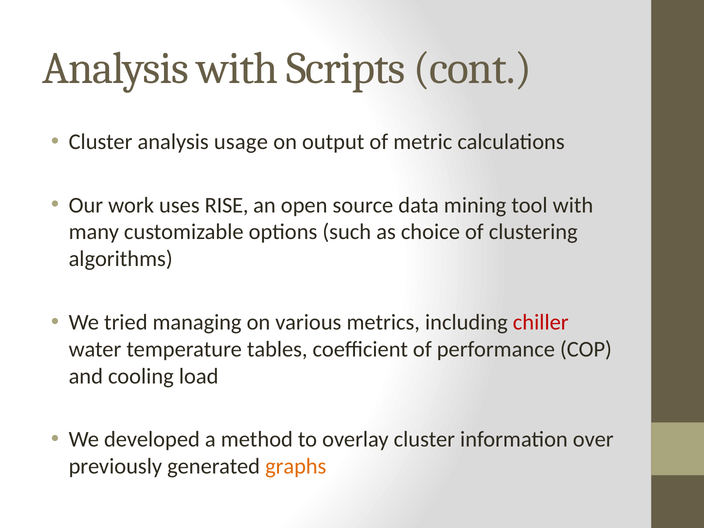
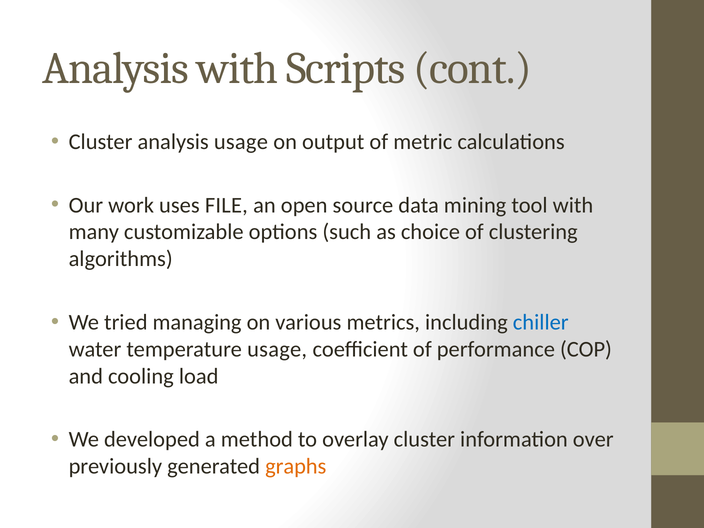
RISE: RISE -> FILE (226, 205)
chiller colour: red -> blue (541, 322)
temperature tables: tables -> usage (277, 349)
